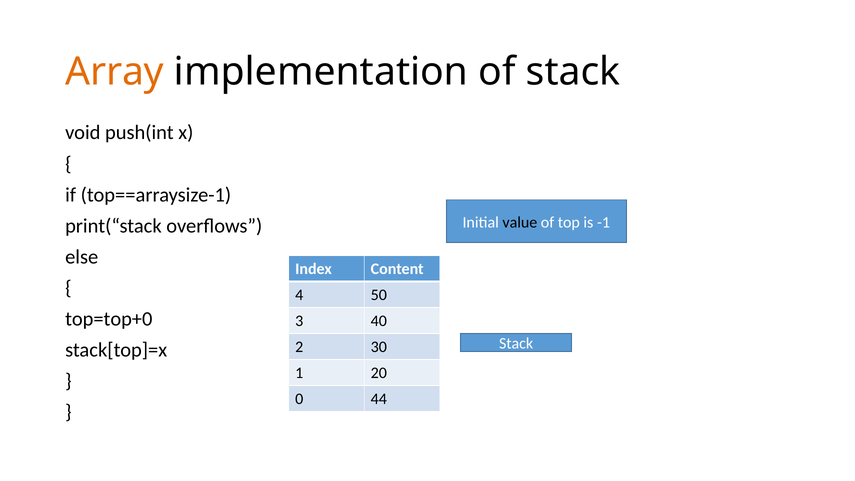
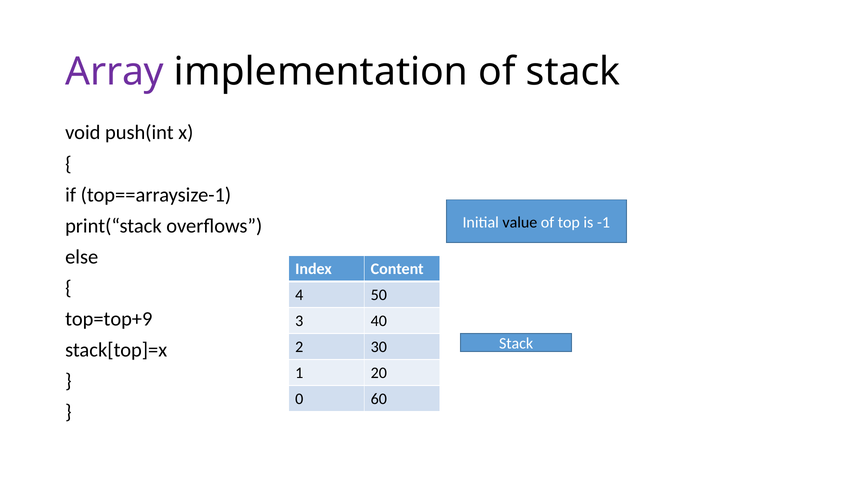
Array colour: orange -> purple (115, 72)
top=top+0: top=top+0 -> top=top+9 (109, 319)
44: 44 -> 60 (379, 399)
